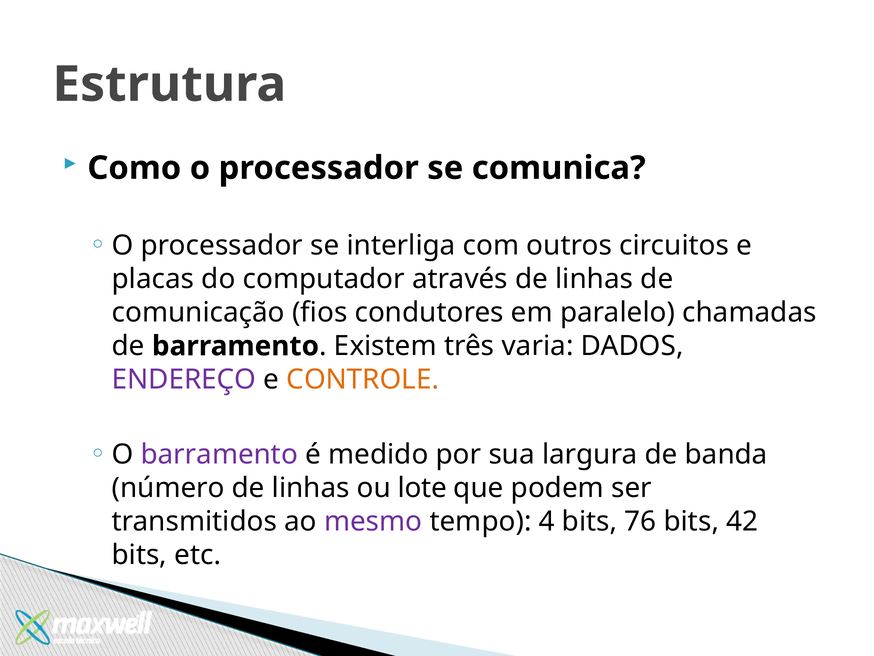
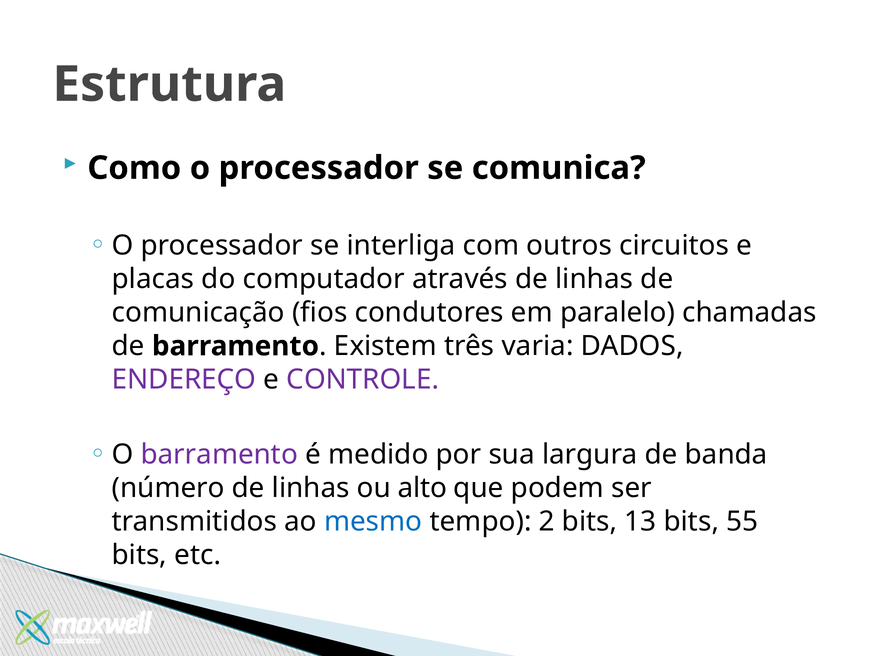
CONTROLE colour: orange -> purple (363, 379)
lote: lote -> alto (422, 488)
mesmo colour: purple -> blue (373, 521)
4: 4 -> 2 (547, 521)
76: 76 -> 13 (640, 521)
42: 42 -> 55 (742, 521)
